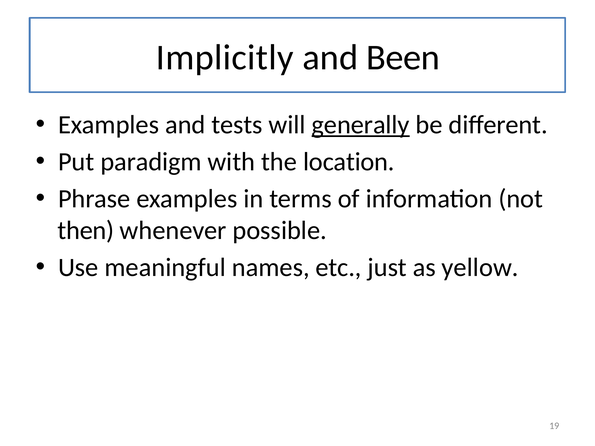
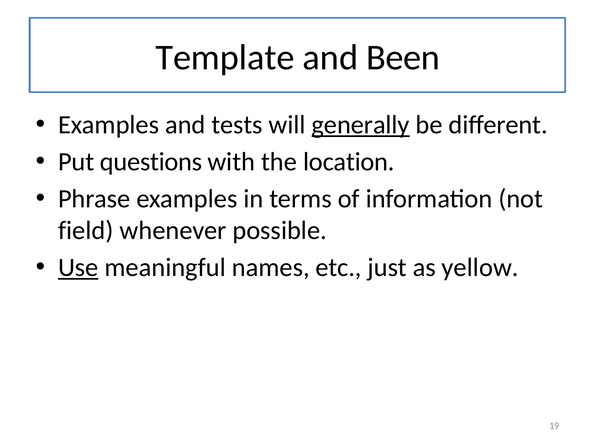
Implicitly: Implicitly -> Template (225, 58)
paradigm: paradigm -> questions (151, 162)
then: then -> field (86, 231)
Use underline: none -> present (78, 268)
